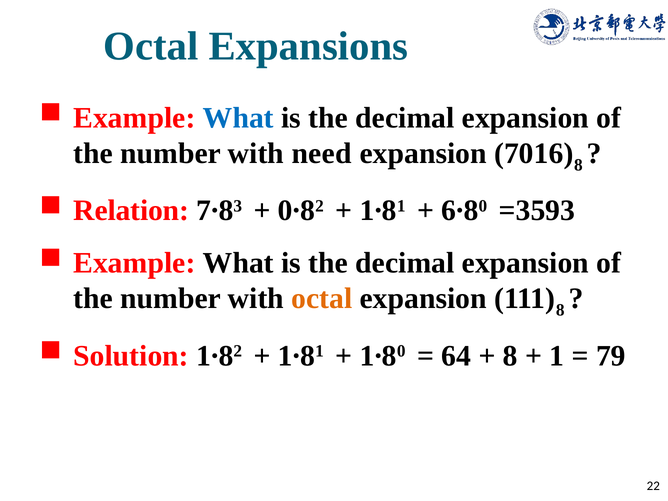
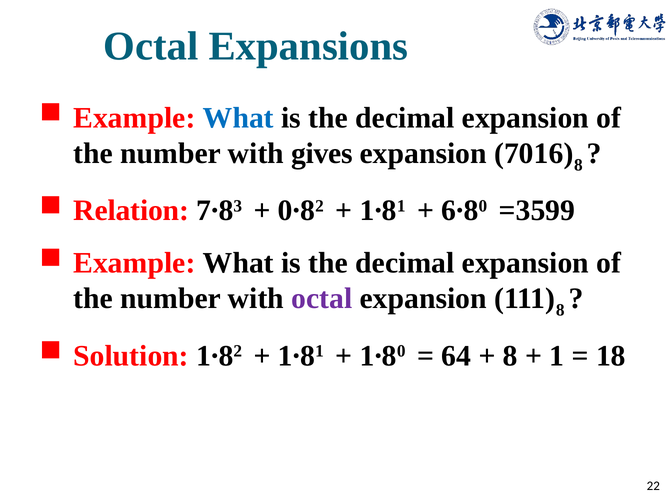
need: need -> gives (322, 153)
=3593: =3593 -> =3599 (537, 211)
octal colour: orange -> purple (322, 299)
79: 79 -> 18 (611, 356)
